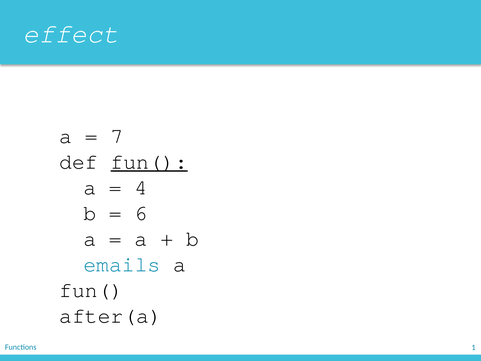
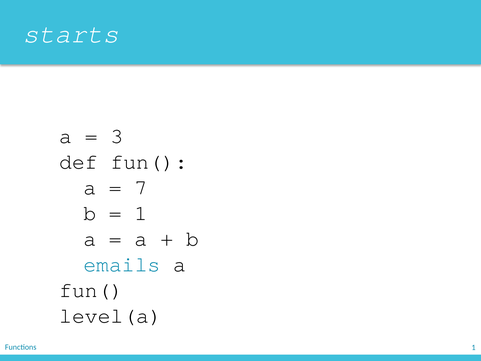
effect: effect -> starts (71, 34)
7: 7 -> 3 (117, 136)
fun( underline: present -> none (149, 162)
4: 4 -> 7 (141, 187)
6: 6 -> 1 (141, 213)
after(a: after(a -> level(a (111, 316)
